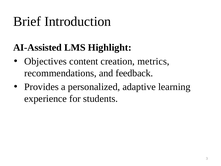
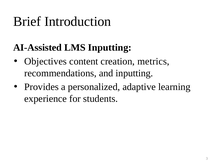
LMS Highlight: Highlight -> Inputting (110, 47)
and feedback: feedback -> inputting (134, 73)
